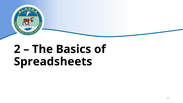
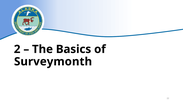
Spreadsheets: Spreadsheets -> Surveymonth (53, 62)
